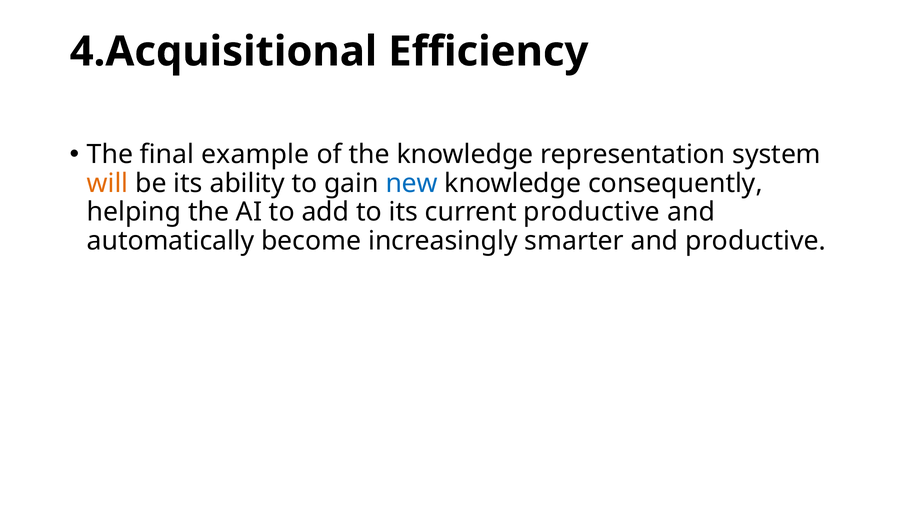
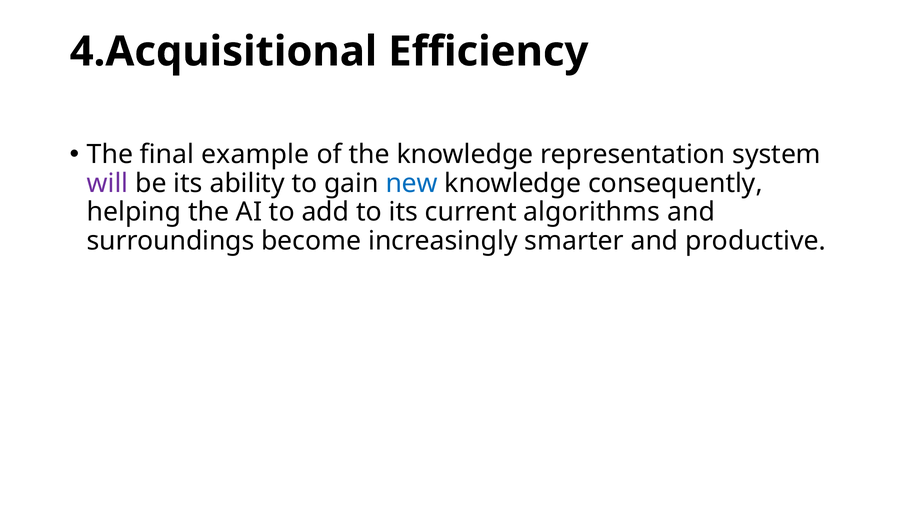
will colour: orange -> purple (108, 183)
current productive: productive -> algorithms (592, 212)
automatically: automatically -> surroundings (171, 241)
